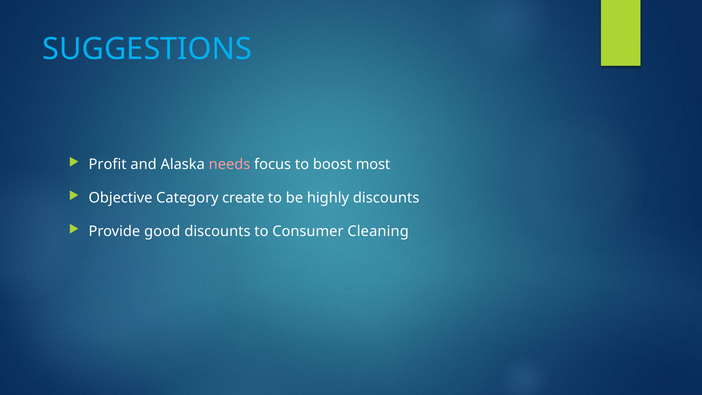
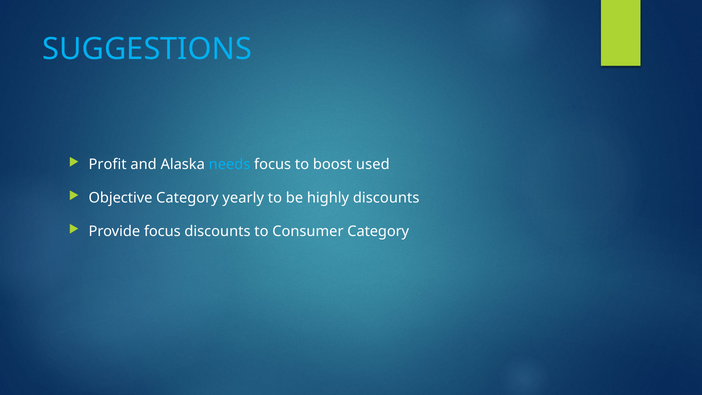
needs colour: pink -> light blue (230, 164)
most: most -> used (373, 164)
create: create -> yearly (243, 198)
Provide good: good -> focus (162, 232)
Consumer Cleaning: Cleaning -> Category (378, 232)
